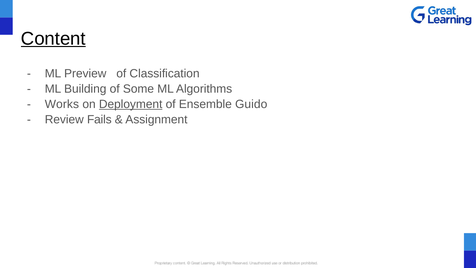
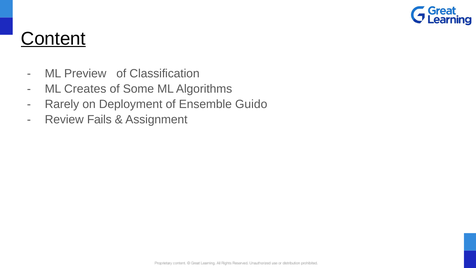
Building: Building -> Creates (85, 89)
Works: Works -> Rarely (62, 104)
Deployment underline: present -> none (131, 104)
